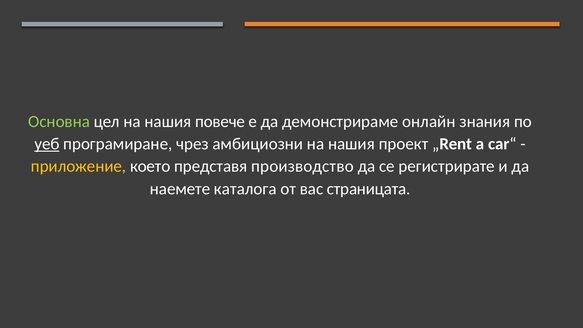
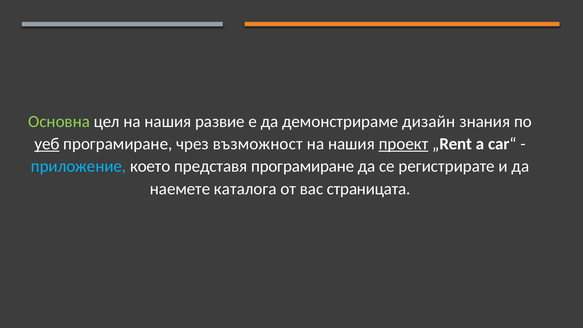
повече: повече -> развие (220, 121)
онлайн: онлайн -> дизайн (429, 121)
амбициозни: амбициозни -> възможност (258, 144)
проект underline: none -> present (403, 144)
приложение colour: yellow -> light blue (79, 166)
представя производство: производство -> програмиране (303, 166)
